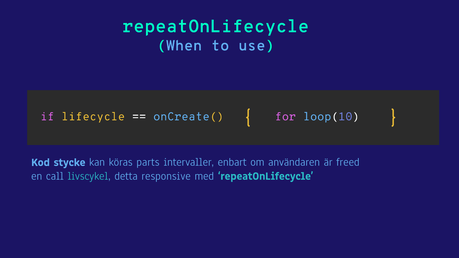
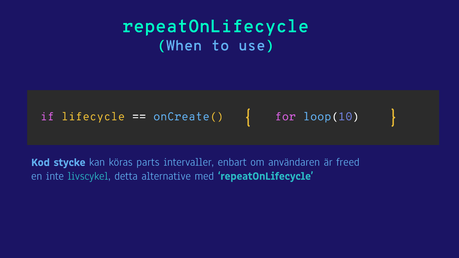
call: call -> inte (55, 176)
responsive: responsive -> alternative (166, 176)
